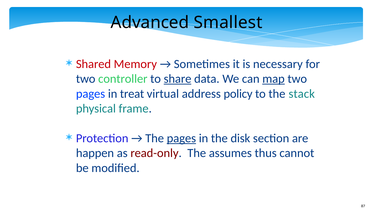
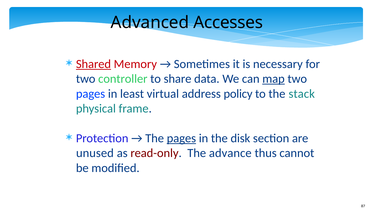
Smallest: Smallest -> Accesses (228, 22)
Shared underline: none -> present (93, 64)
share underline: present -> none (178, 79)
treat: treat -> least (132, 94)
happen: happen -> unused (95, 153)
assumes: assumes -> advance (230, 153)
